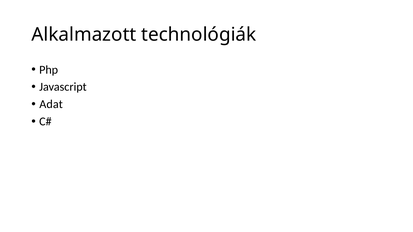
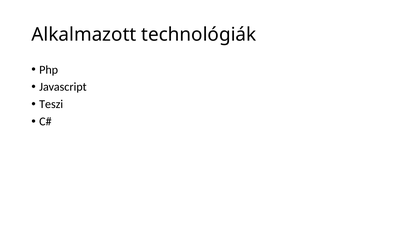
Adat: Adat -> Teszi (51, 104)
